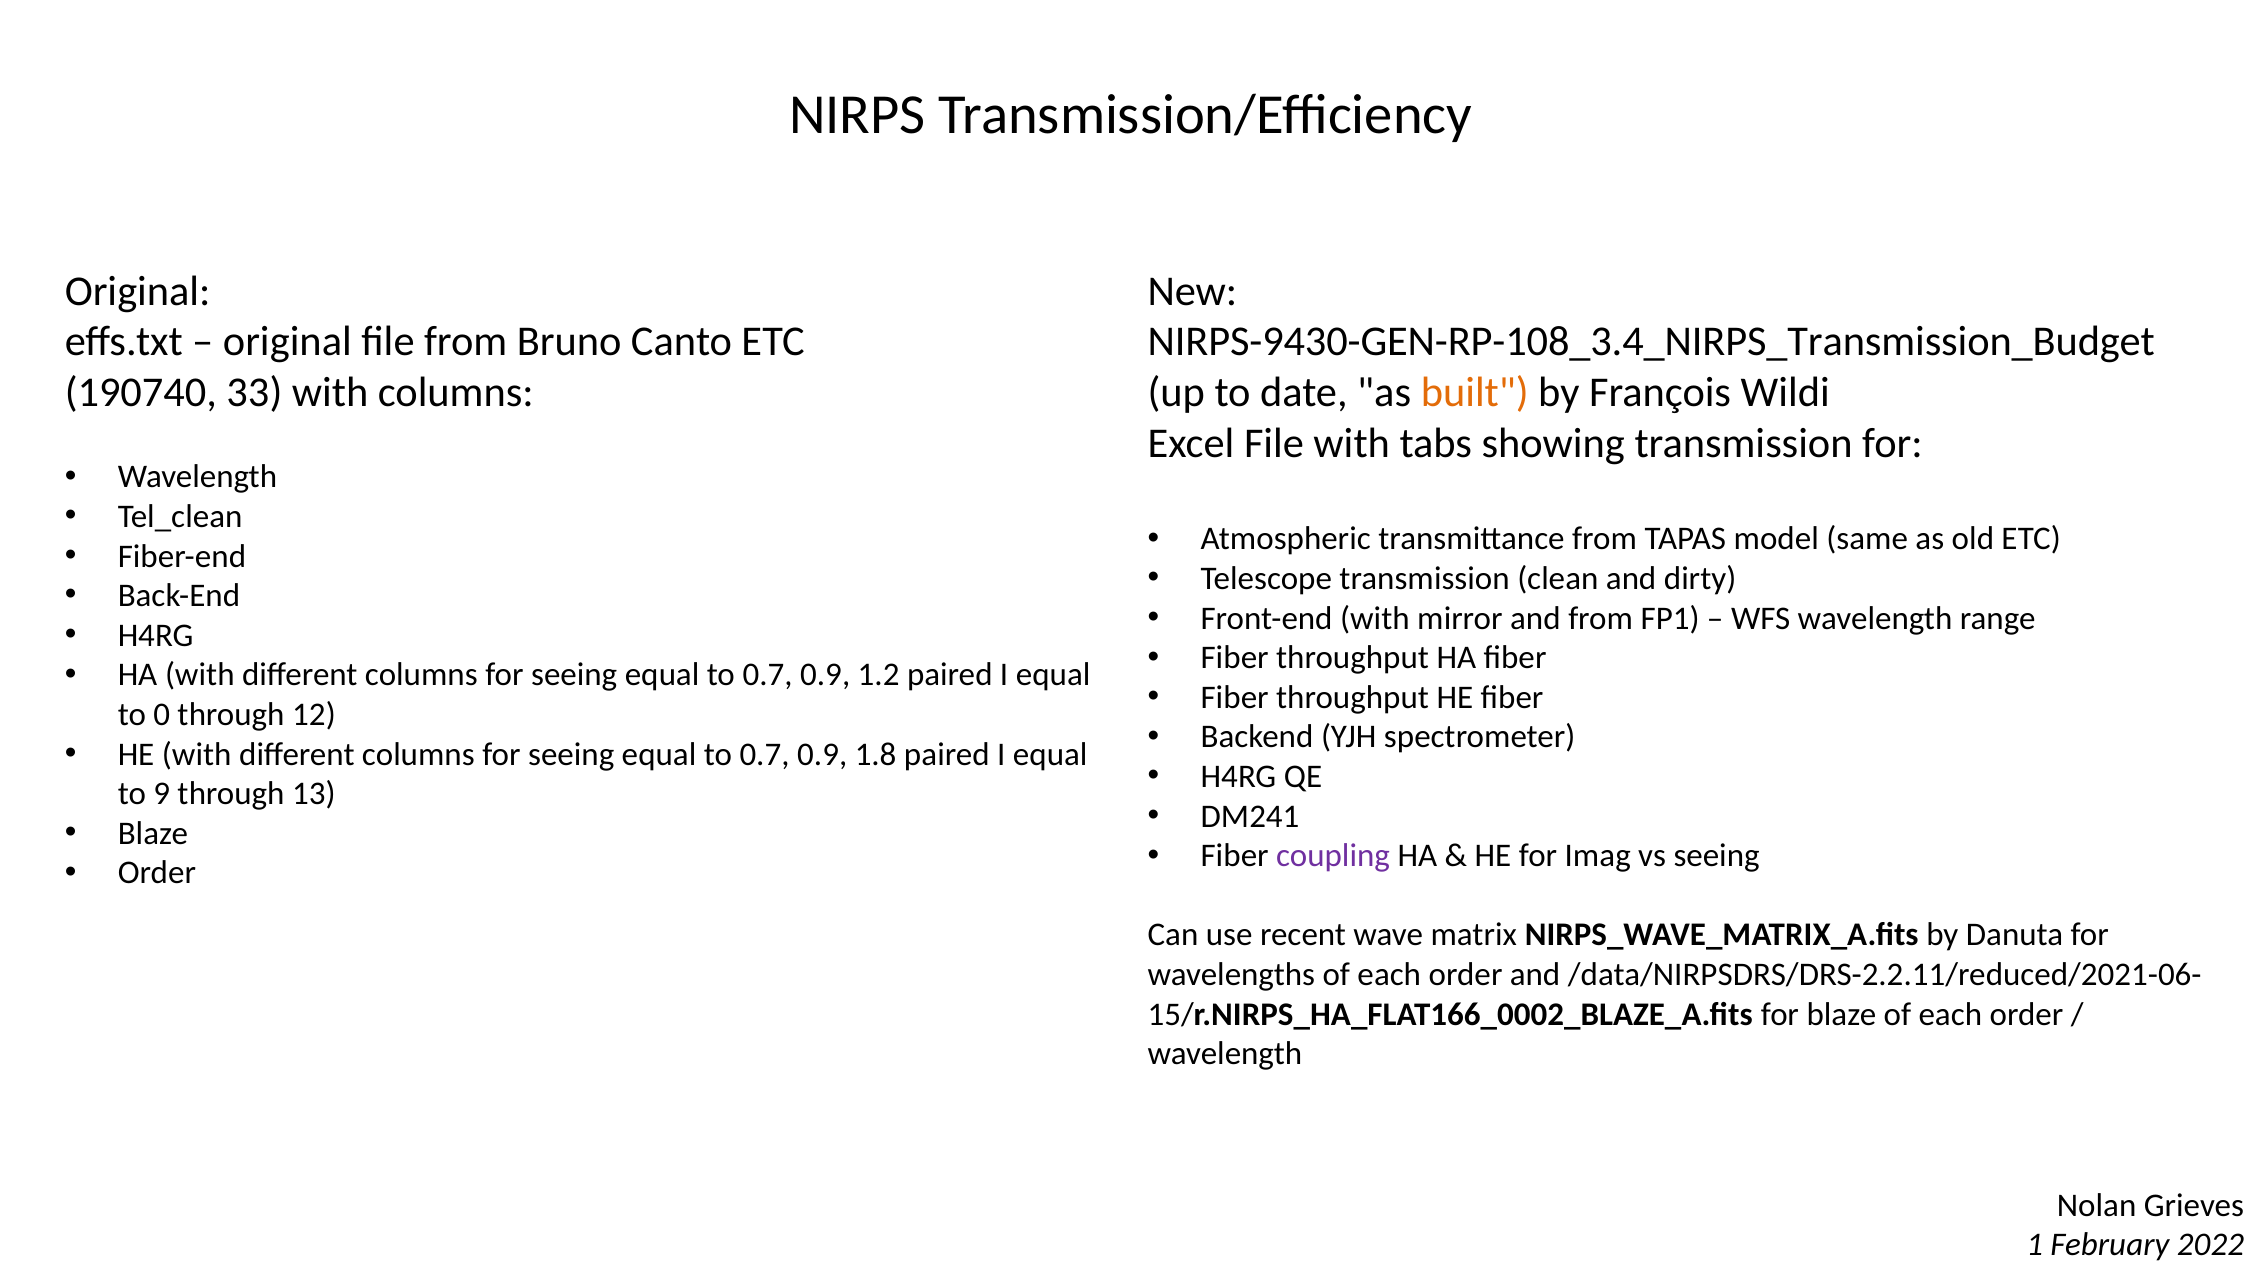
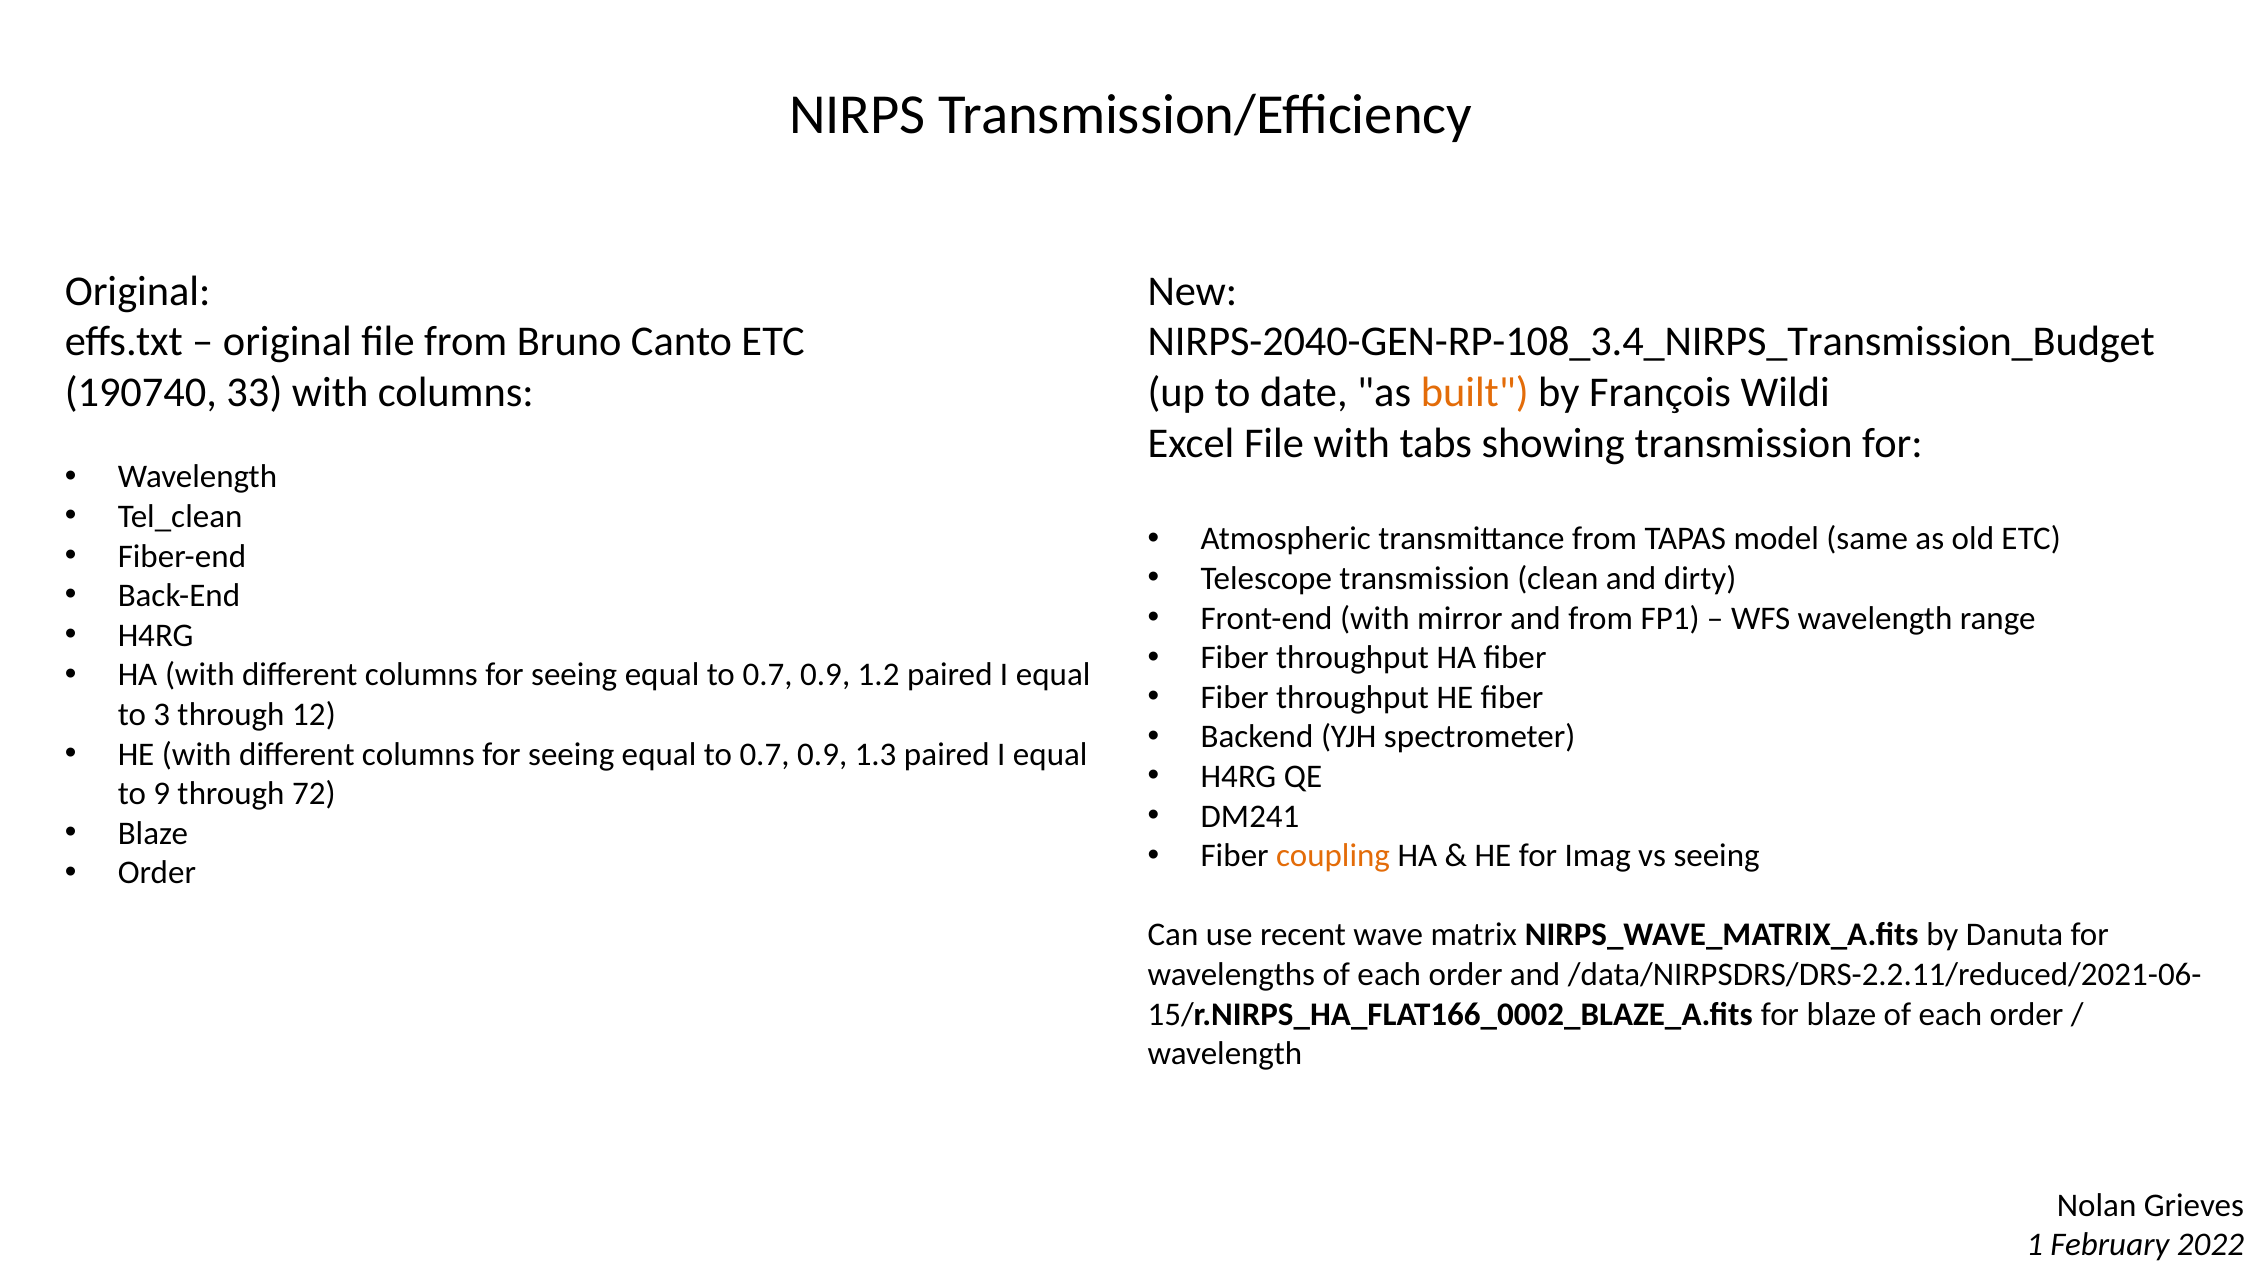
NIRPS-9430-GEN-RP-108_3.4_NIRPS_Transmission_Budget: NIRPS-9430-GEN-RP-108_3.4_NIRPS_Transmission_Budget -> NIRPS-2040-GEN-RP-108_3.4_NIRPS_Transmission_Budget (1651, 342)
0: 0 -> 3 (162, 715)
1.8: 1.8 -> 1.3 (876, 754)
13: 13 -> 72 (314, 794)
coupling colour: purple -> orange (1333, 856)
